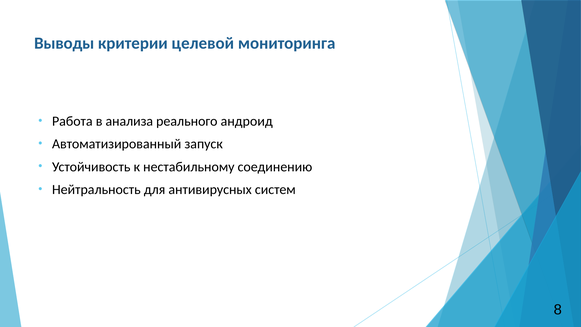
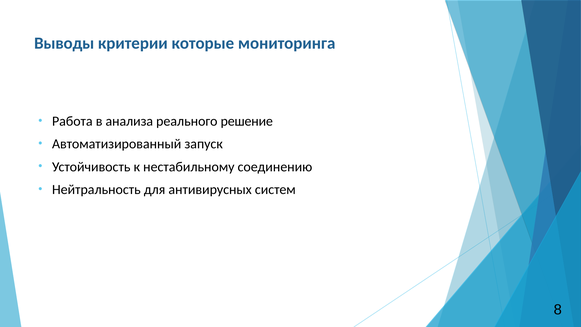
целевой: целевой -> которые (203, 43)
андроид: андроид -> решение (247, 121)
